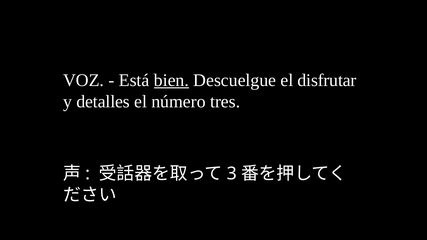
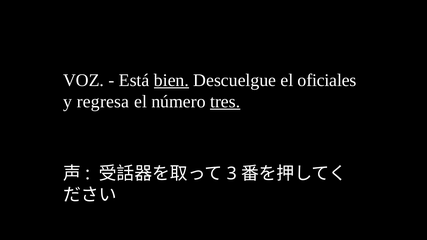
disfrutar: disfrutar -> oficiales (327, 80)
detalles: detalles -> regresa (103, 102)
tres underline: none -> present (225, 102)
